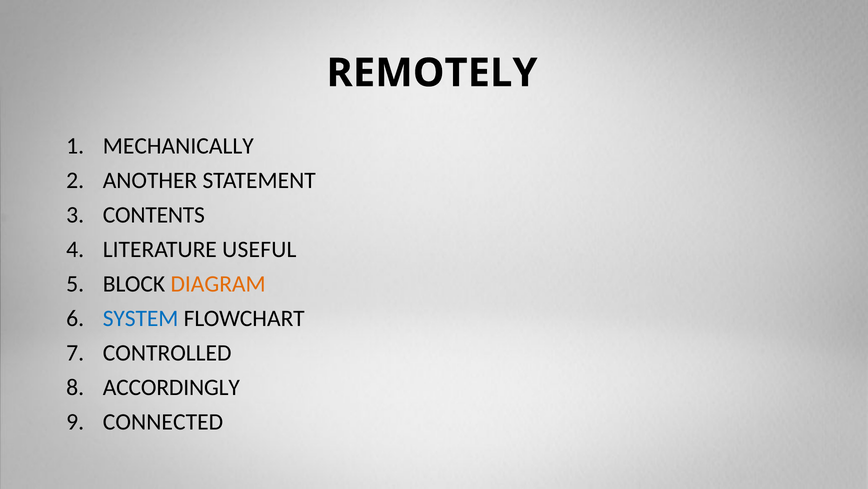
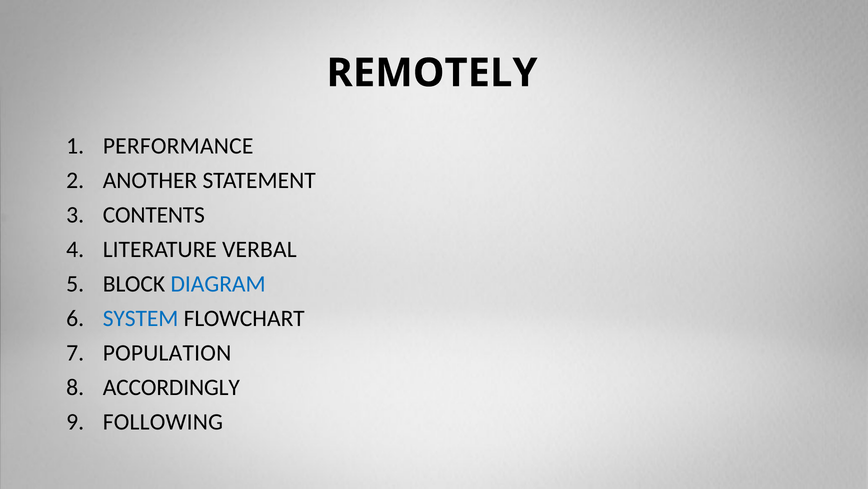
MECHANICALLY: MECHANICALLY -> PERFORMANCE (178, 146)
USEFUL: USEFUL -> VERBAL (259, 249)
DIAGRAM colour: orange -> blue (218, 283)
CONTROLLED: CONTROLLED -> POPULATION (167, 352)
CONNECTED: CONNECTED -> FOLLOWING (163, 421)
